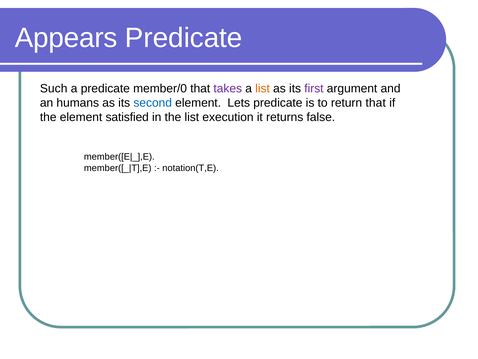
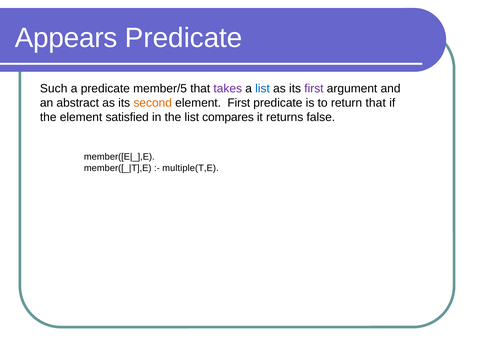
member/0: member/0 -> member/5 (160, 88)
list colour: orange -> blue (263, 88)
humans: humans -> abstract (78, 103)
second colour: blue -> orange (153, 103)
element Lets: Lets -> First (239, 103)
execution: execution -> compares (228, 117)
notation(T,E: notation(T,E -> multiple(T,E (190, 168)
